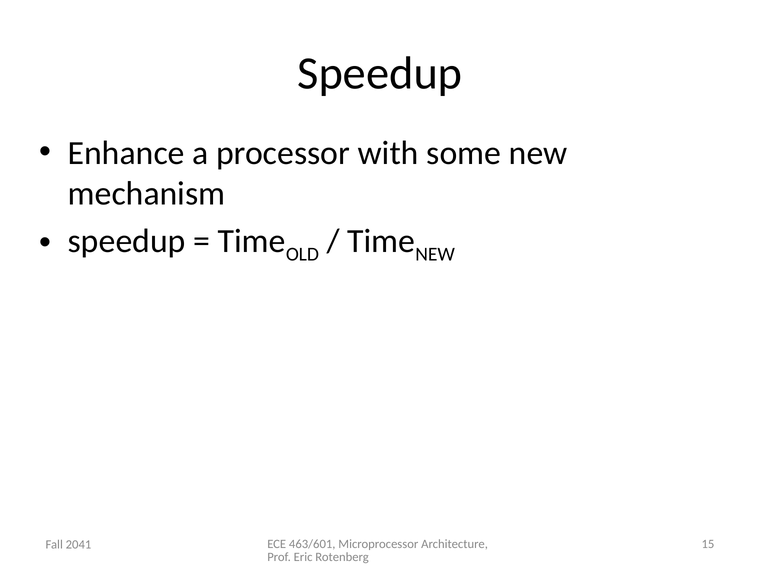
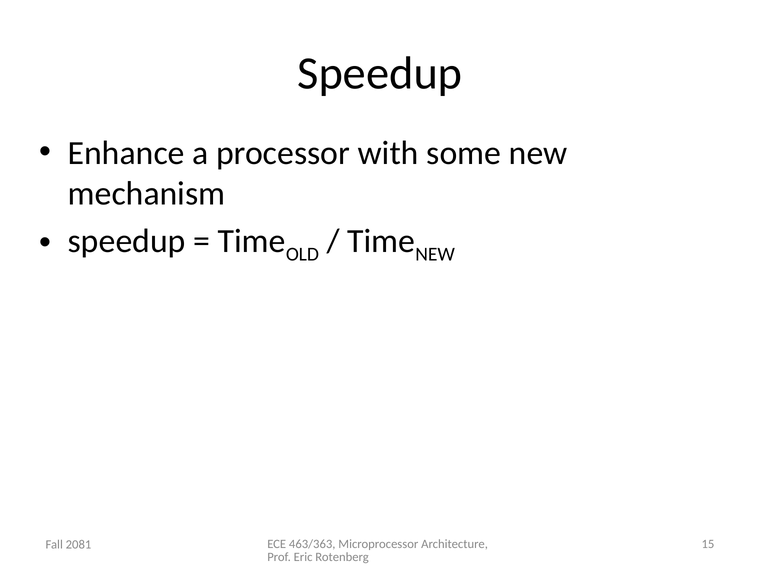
463/601: 463/601 -> 463/363 (312, 544)
2041: 2041 -> 2081 (79, 544)
